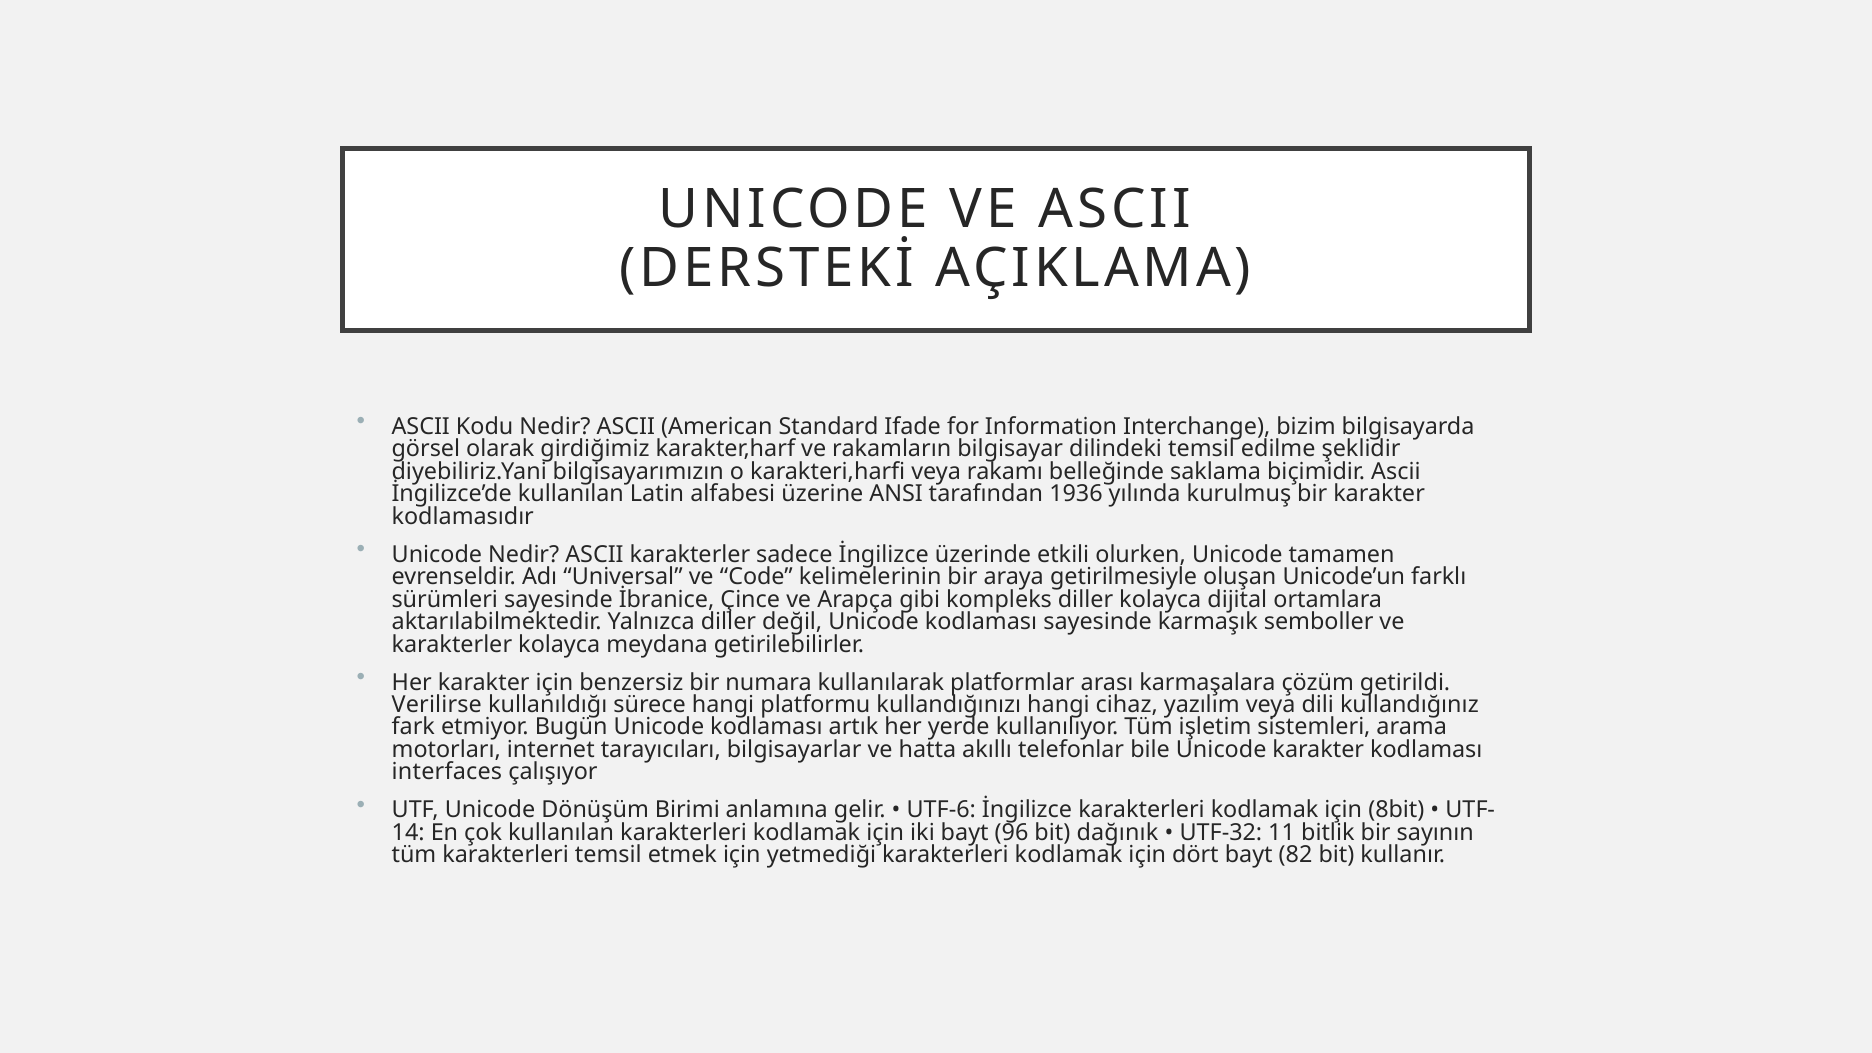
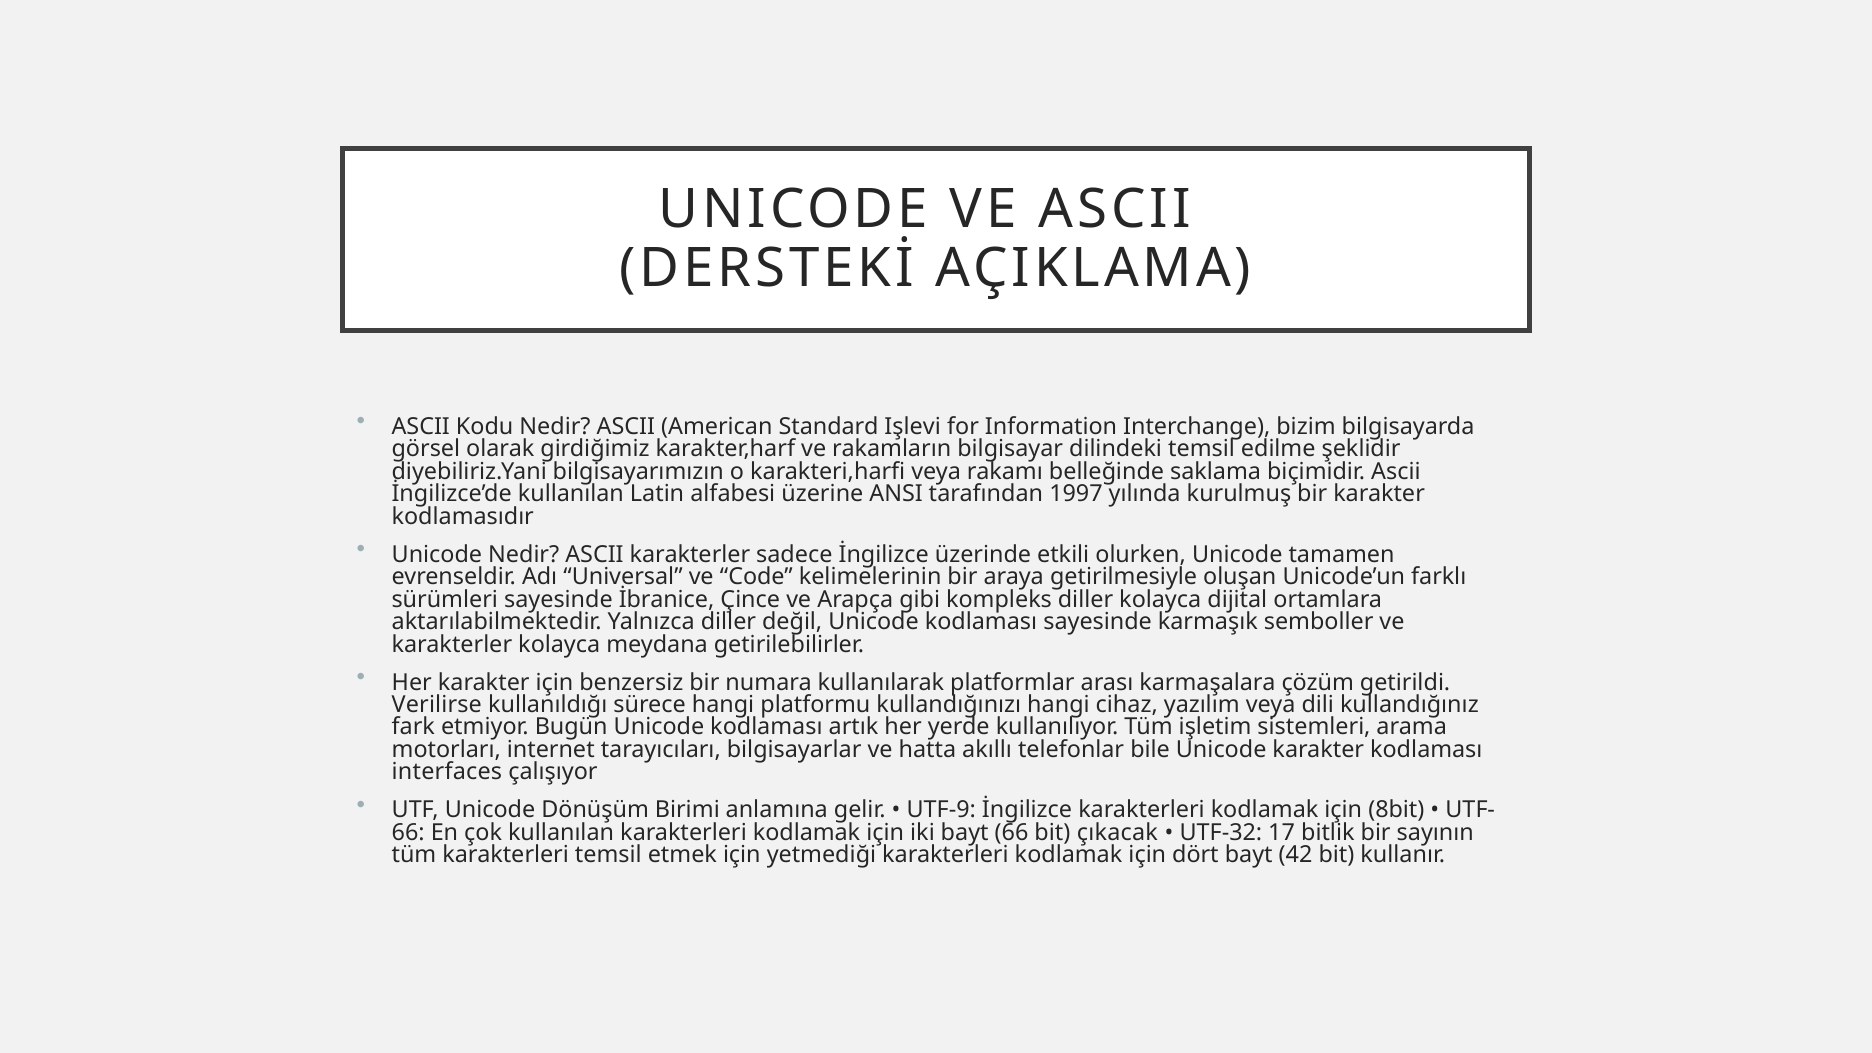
Ifade: Ifade -> Işlevi (913, 427)
1936: 1936 -> 1997 (1076, 494)
UTF-6: UTF-6 -> UTF-9 (941, 810)
14: 14 -> 66 (408, 833)
bayt 96: 96 -> 66 (1012, 833)
dağınık: dağınık -> çıkacak (1117, 833)
11: 11 -> 17 (1282, 833)
82: 82 -> 42 (1296, 855)
